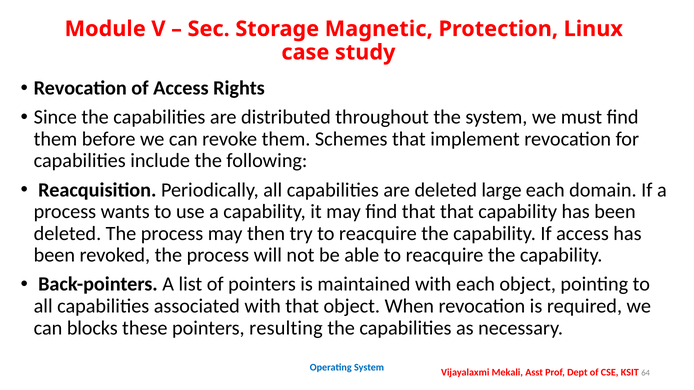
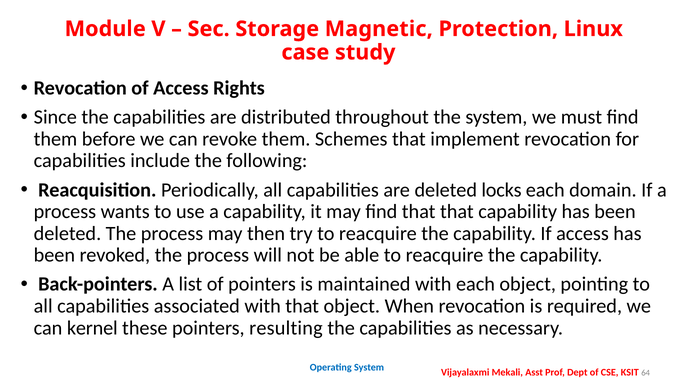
large: large -> locks (501, 190)
blocks: blocks -> kernel (92, 328)
